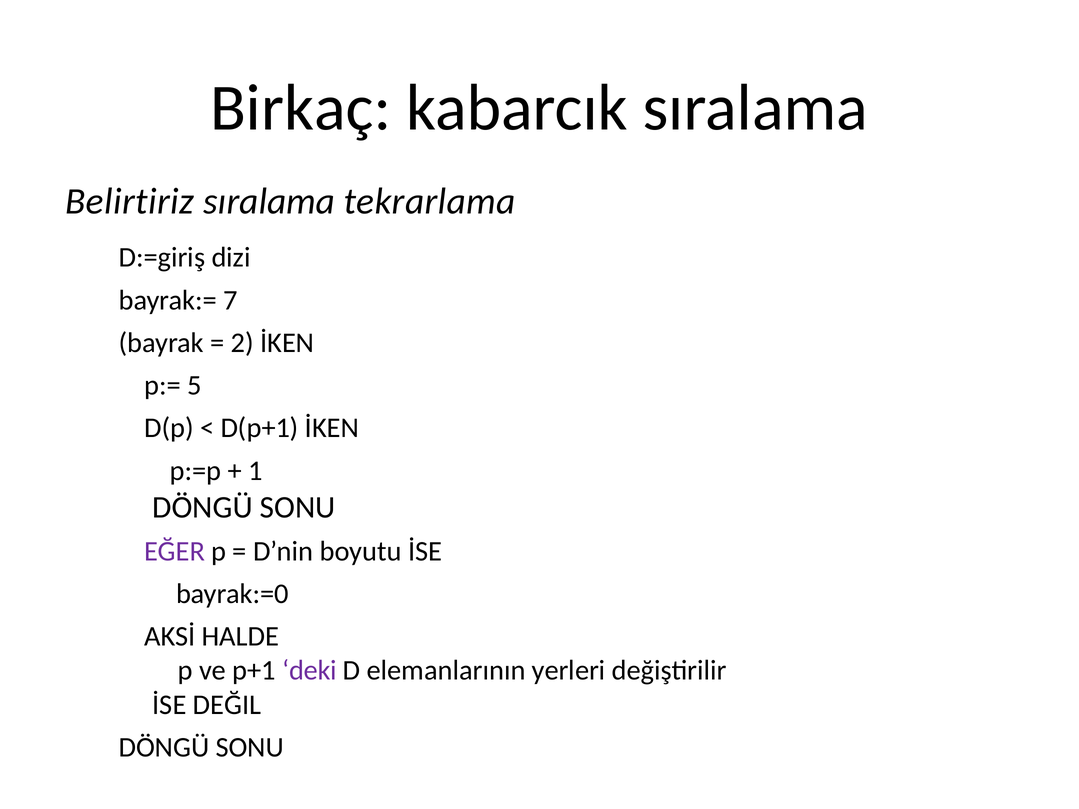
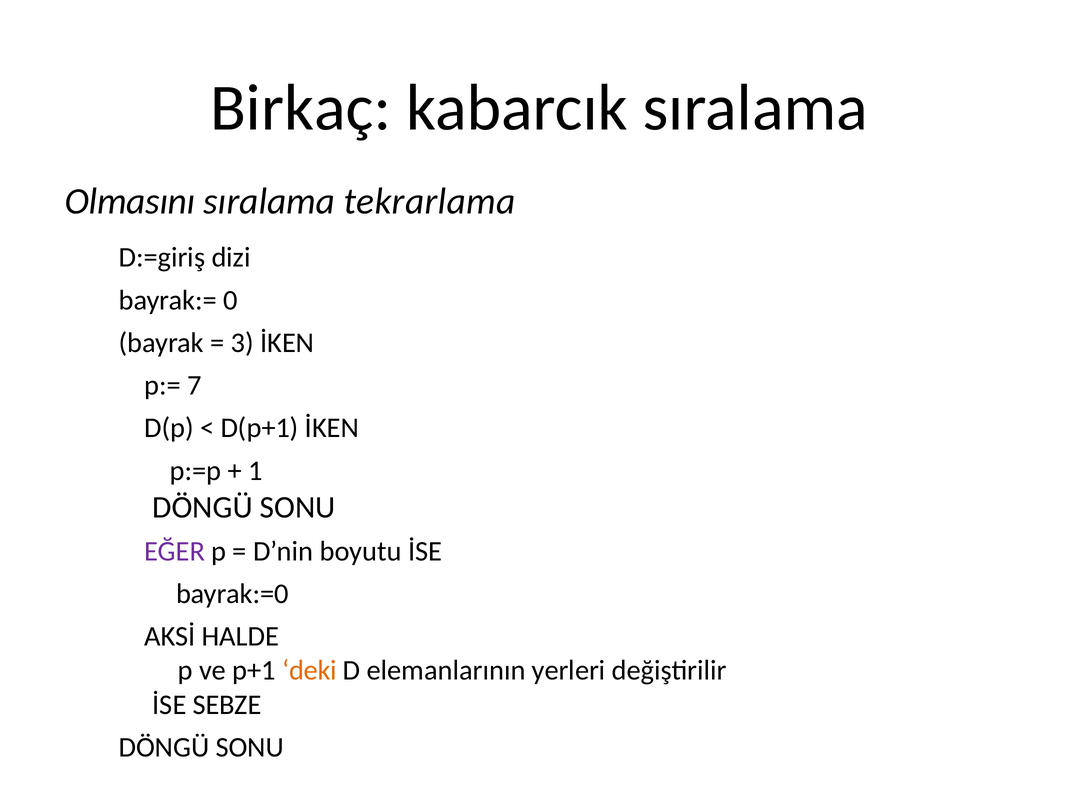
Belirtiriz: Belirtiriz -> Olmasını (130, 201)
7: 7 -> 0 (231, 300)
2: 2 -> 3 (242, 343)
5: 5 -> 7 (194, 385)
deki colour: purple -> orange (309, 671)
DEĞIL: DEĞIL -> SEBZE (227, 705)
